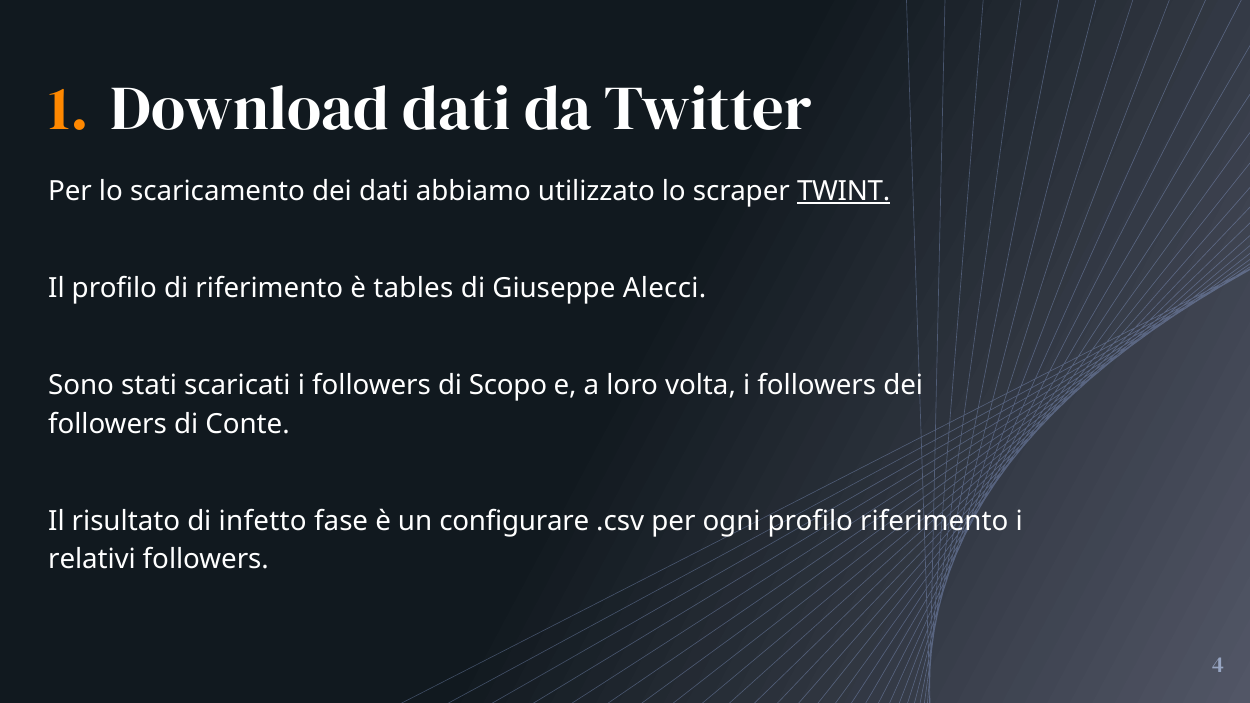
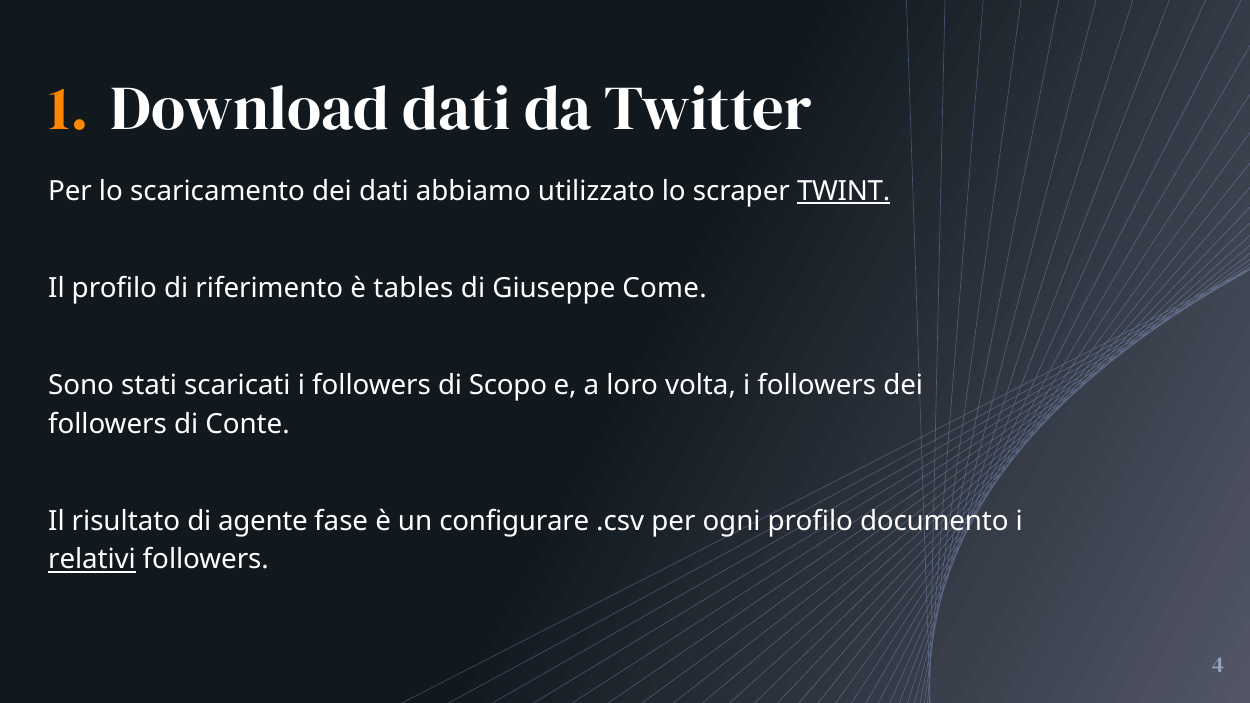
Alecci: Alecci -> Come (665, 288)
infetto: infetto -> agente (263, 522)
profilo riferimento: riferimento -> documento (934, 522)
relativi underline: none -> present (92, 560)
